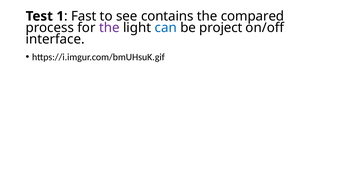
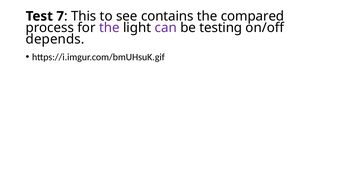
1: 1 -> 7 (60, 16)
Fast: Fast -> This (84, 16)
can colour: blue -> purple (166, 28)
project: project -> testing (221, 28)
interface: interface -> depends (55, 39)
